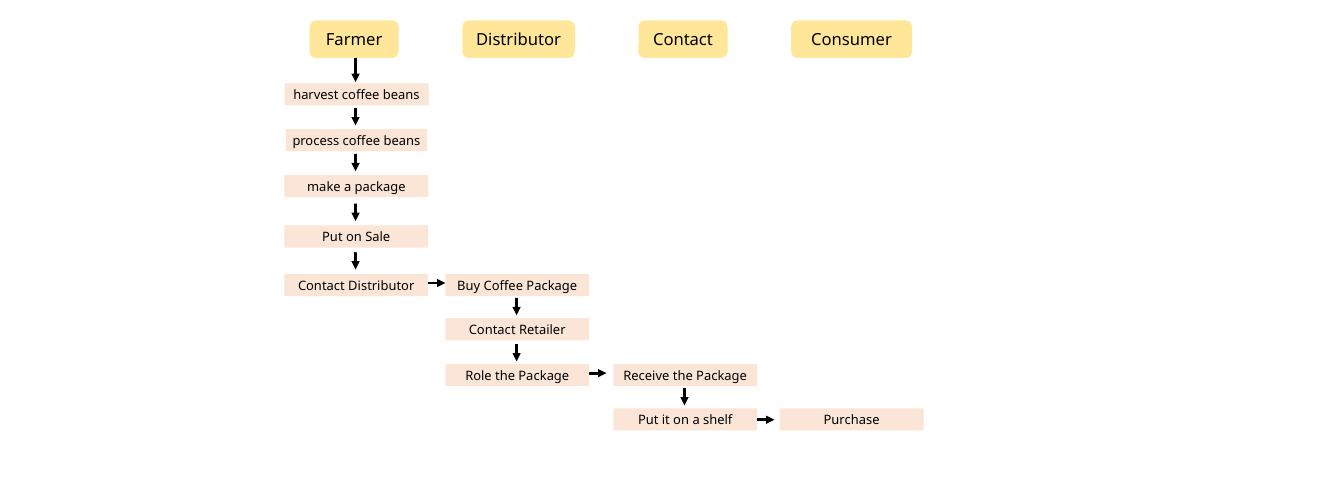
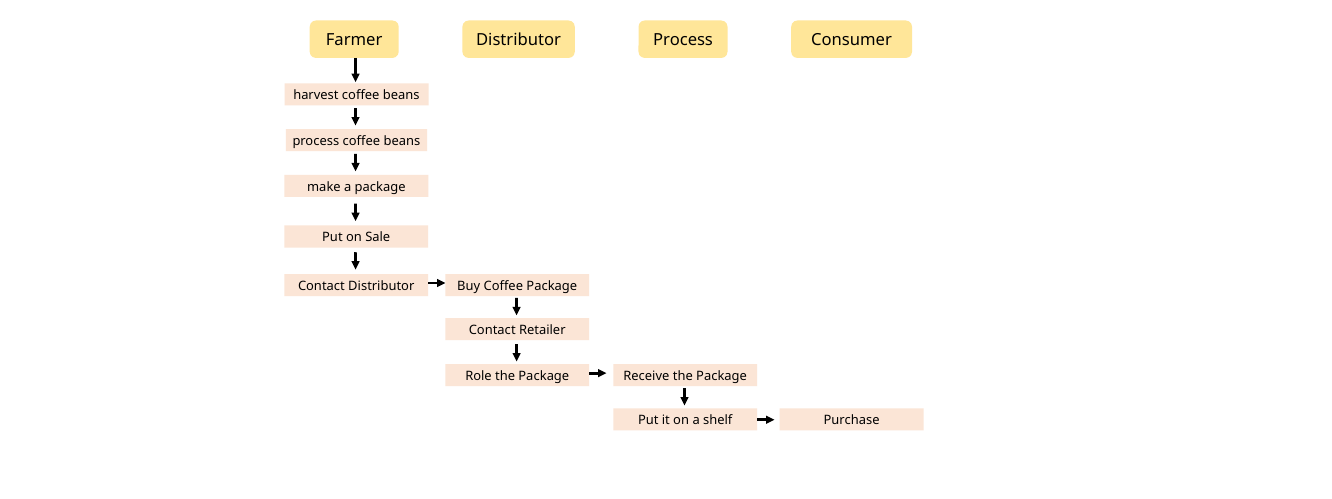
Distributor Contact: Contact -> Process (683, 40)
